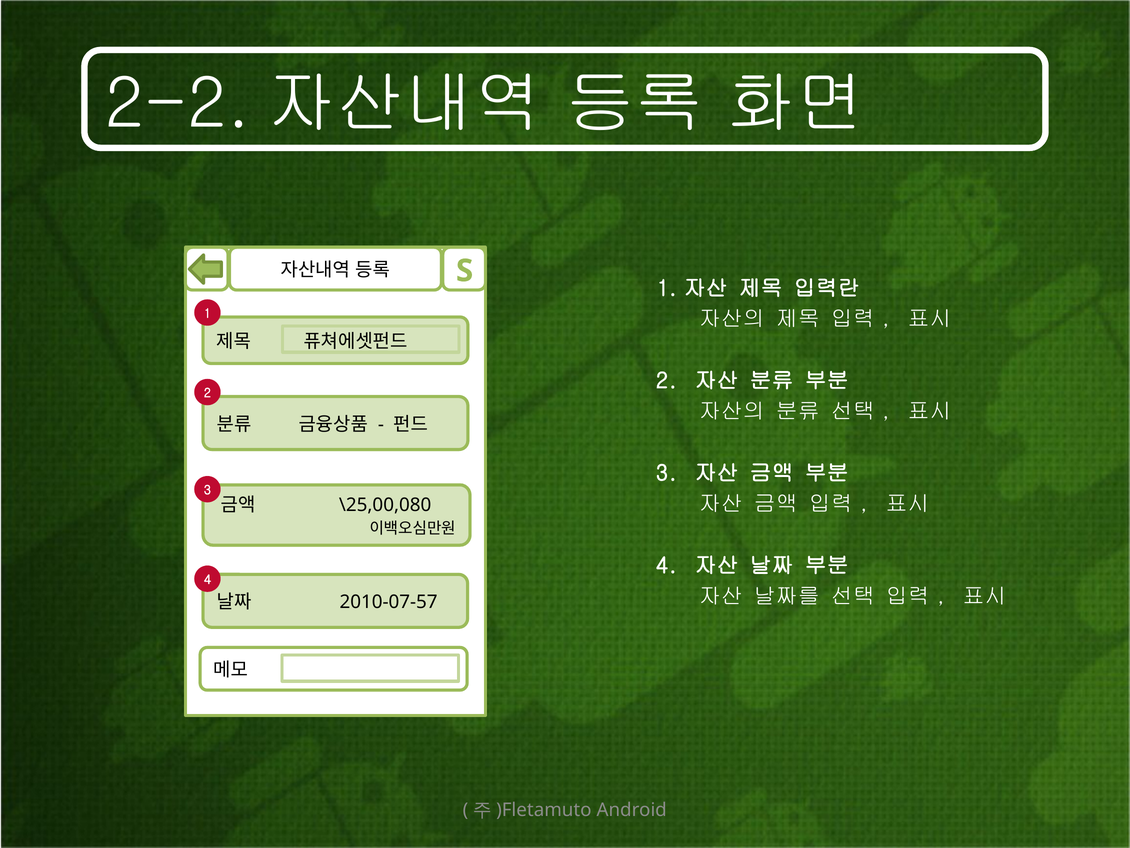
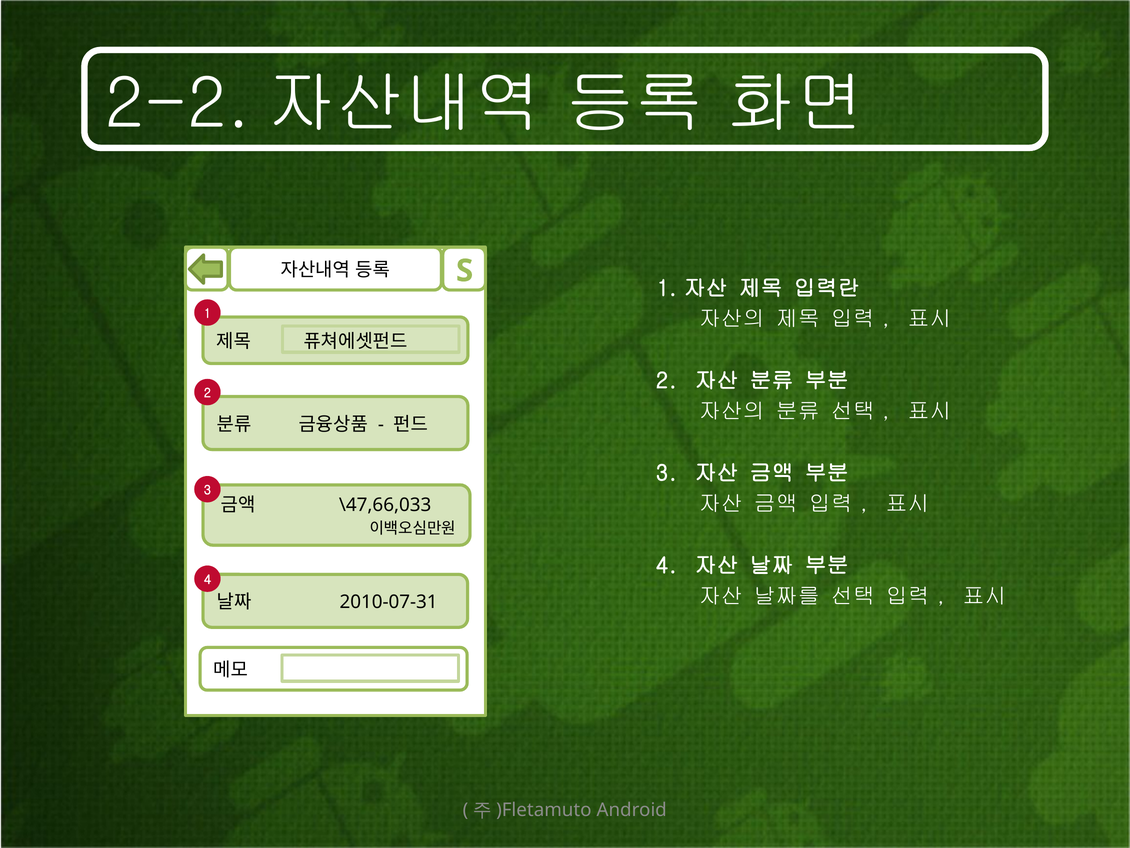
\25,00,080: \25,00,080 -> \47,66,033 (385, 505)
2010-07-57: 2010-07-57 -> 2010-07-31 (389, 602)
